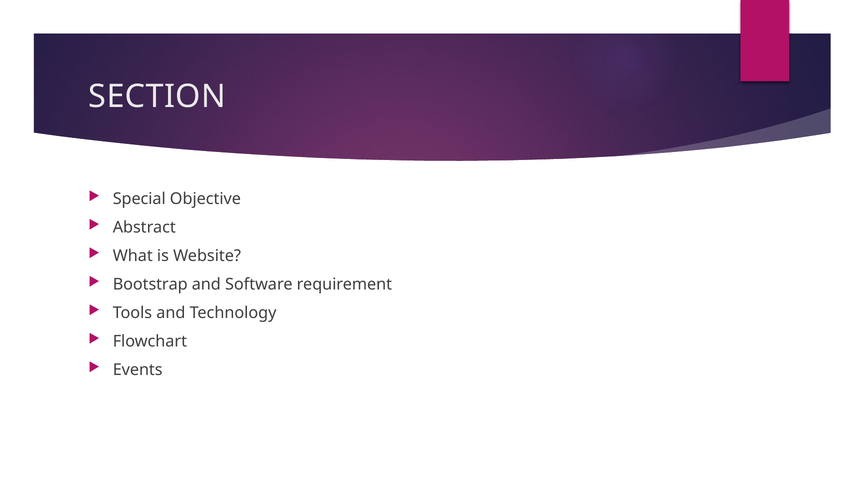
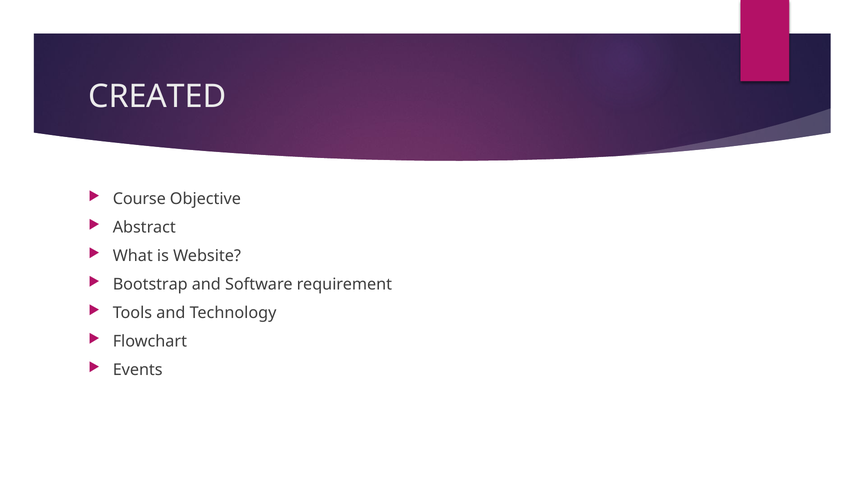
SECTION: SECTION -> CREATED (157, 96)
Special: Special -> Course (139, 199)
